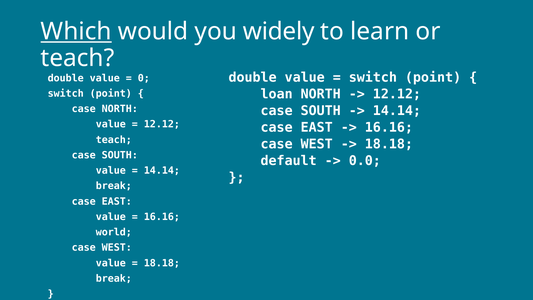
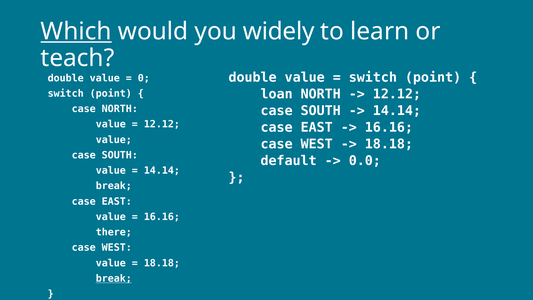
teach: teach -> value (114, 140)
world: world -> there (114, 232)
break underline: none -> present (114, 278)
